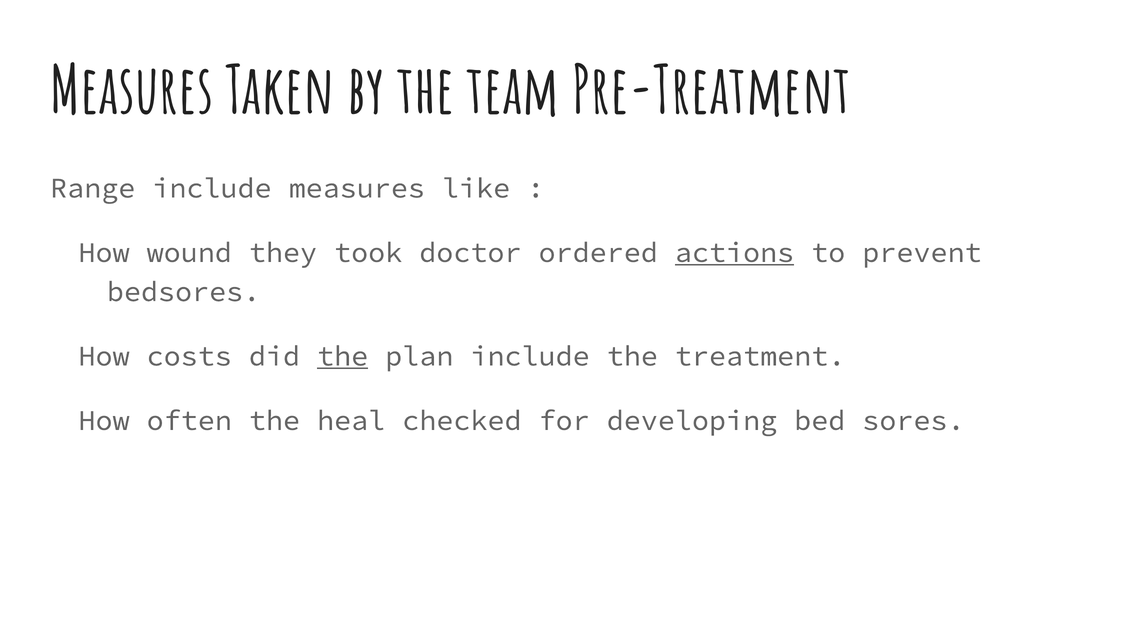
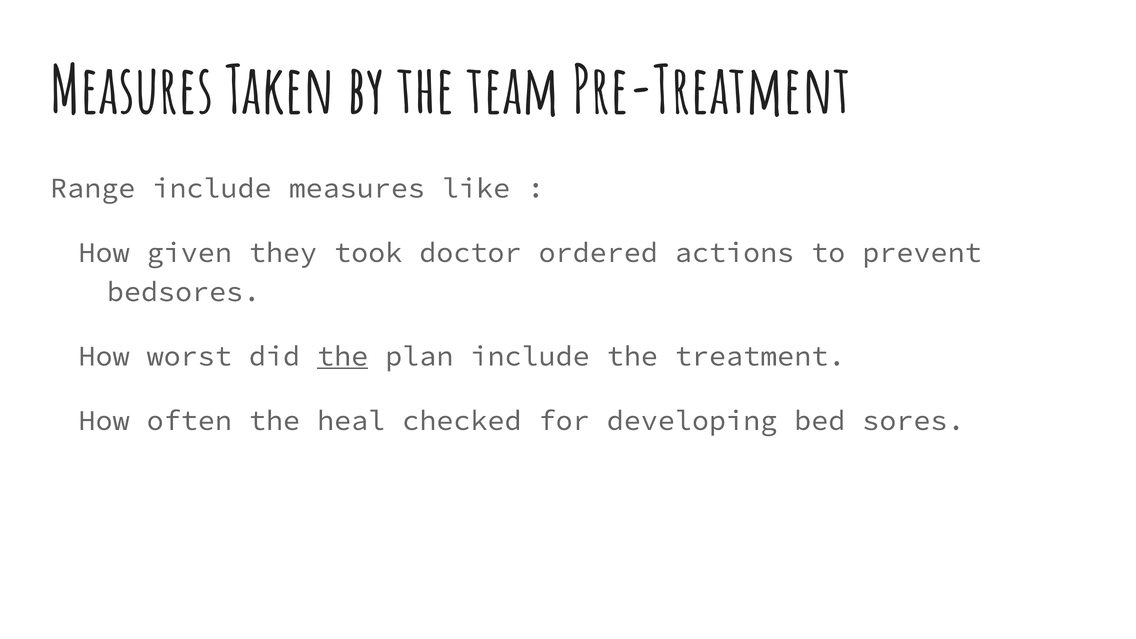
wound: wound -> given (189, 253)
actions underline: present -> none (735, 253)
costs: costs -> worst (189, 356)
